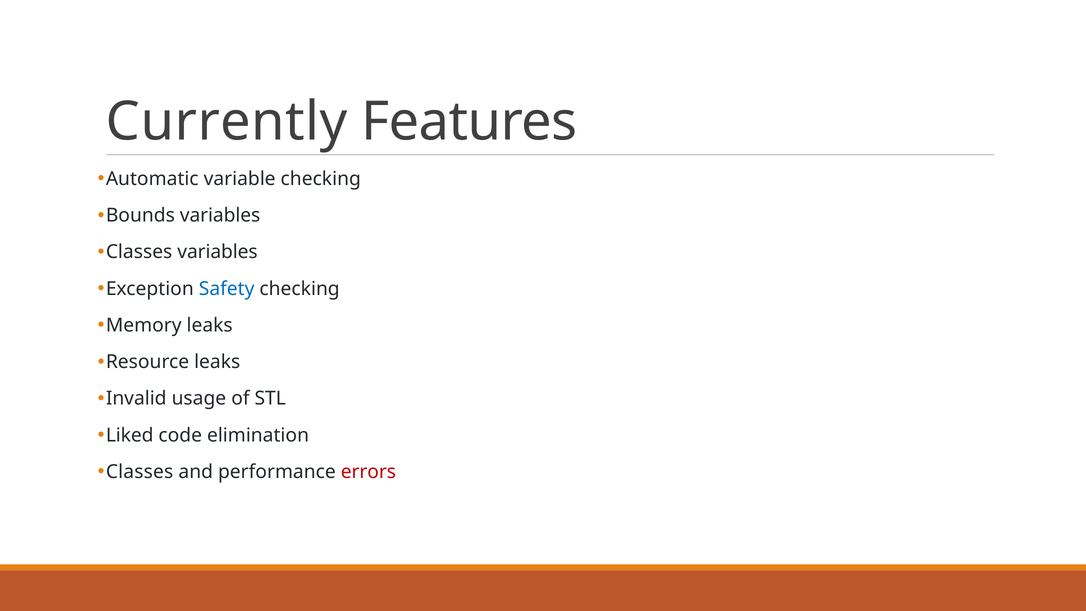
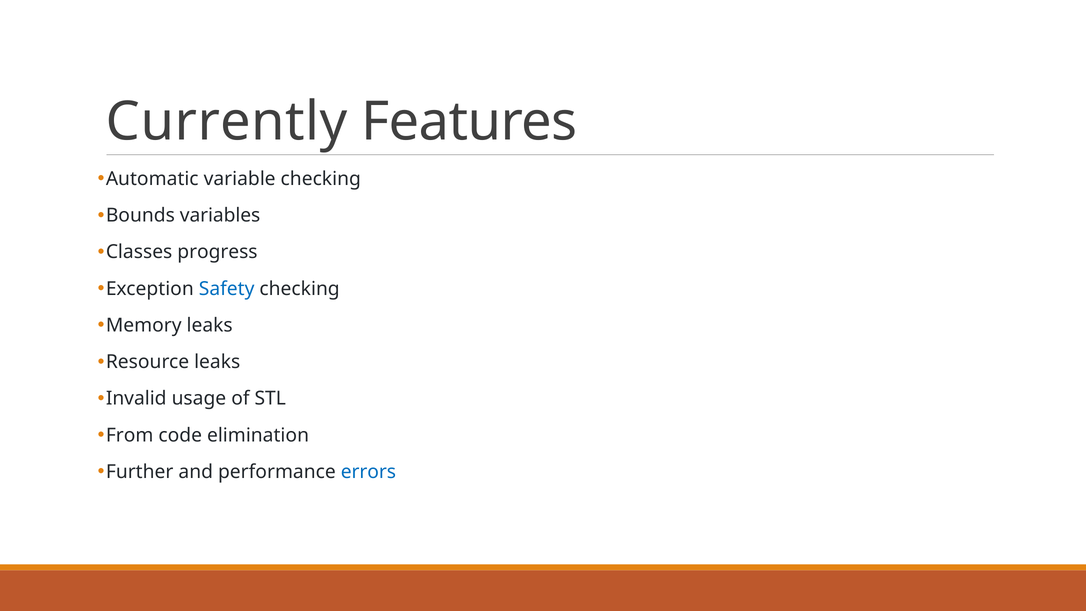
Classes variables: variables -> progress (217, 252)
Liked: Liked -> From (130, 435)
Classes: Classes -> Further (140, 472)
errors colour: red -> blue (368, 472)
